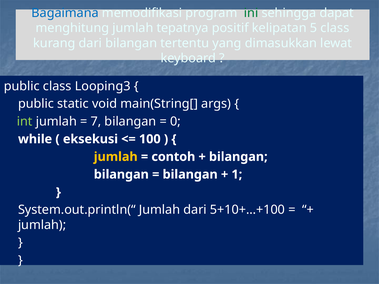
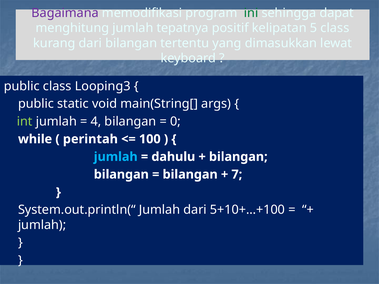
Bagaimana colour: blue -> purple (65, 13)
7: 7 -> 4 (96, 122)
eksekusi: eksekusi -> perintah (90, 139)
jumlah colour: yellow -> light blue (116, 157)
contoh: contoh -> dahulu (173, 157)
1: 1 -> 7 (237, 175)
